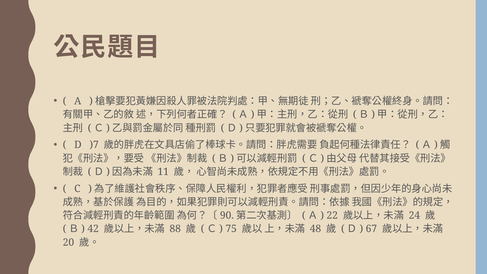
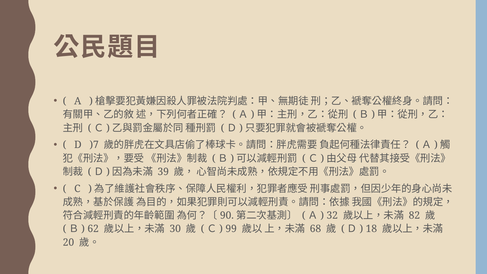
11: 11 -> 39 (163, 172)
22: 22 -> 32 (332, 215)
24: 24 -> 82 (414, 215)
42: 42 -> 62 (93, 229)
88: 88 -> 30 (175, 229)
75: 75 -> 99 (231, 229)
48: 48 -> 68 (315, 229)
67: 67 -> 18 (371, 229)
